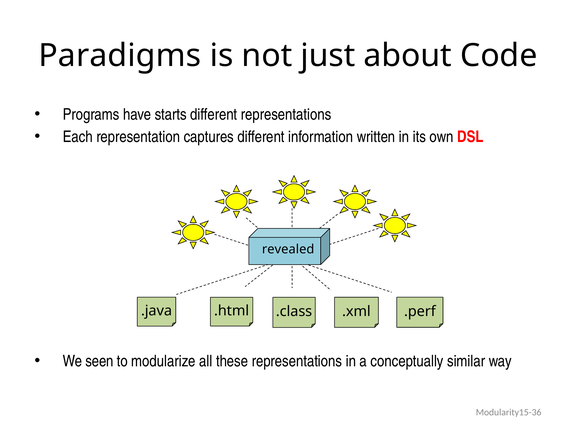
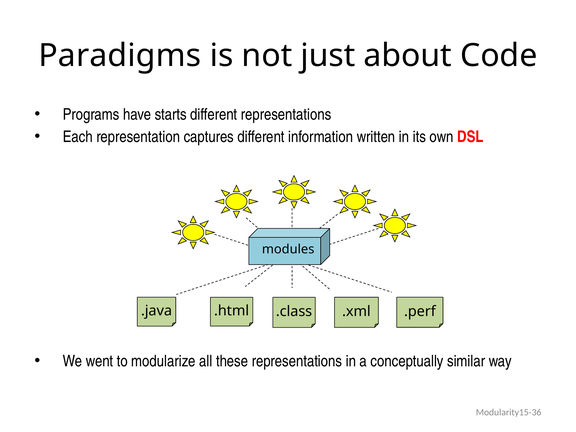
revealed: revealed -> modules (288, 249)
seen: seen -> went (99, 361)
